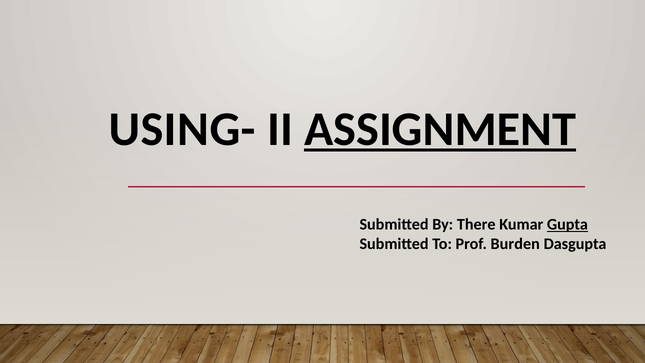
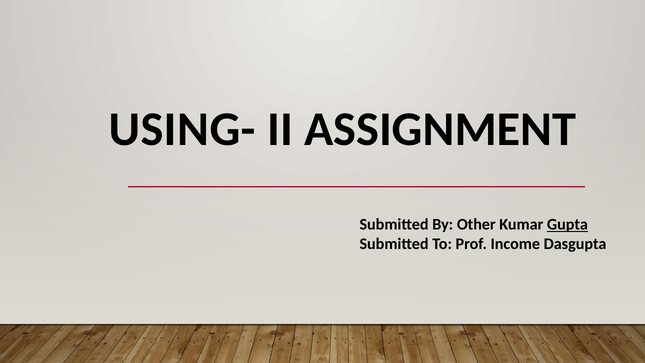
ASSIGNMENT underline: present -> none (440, 129)
There: There -> Other (476, 224)
Burden: Burden -> Income (515, 244)
